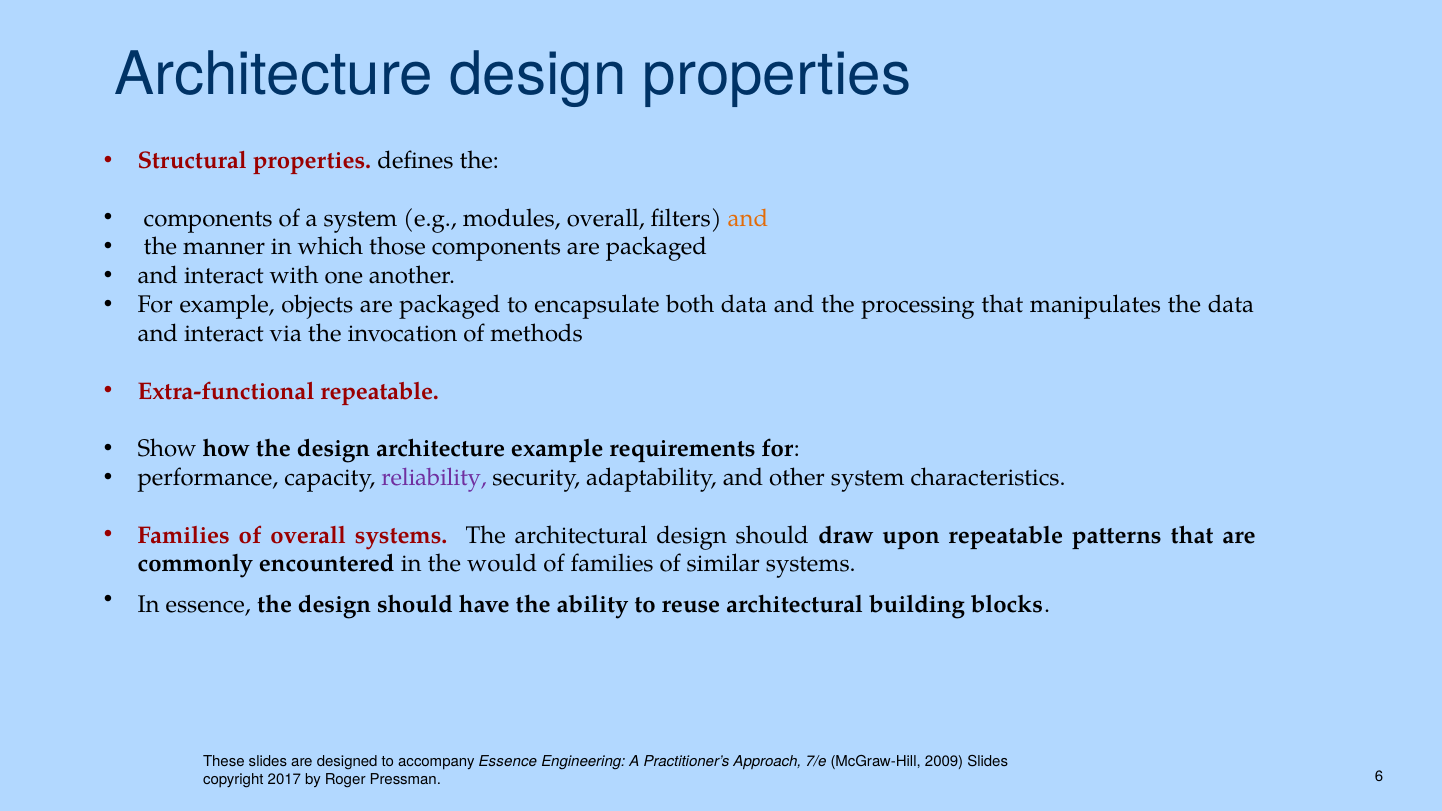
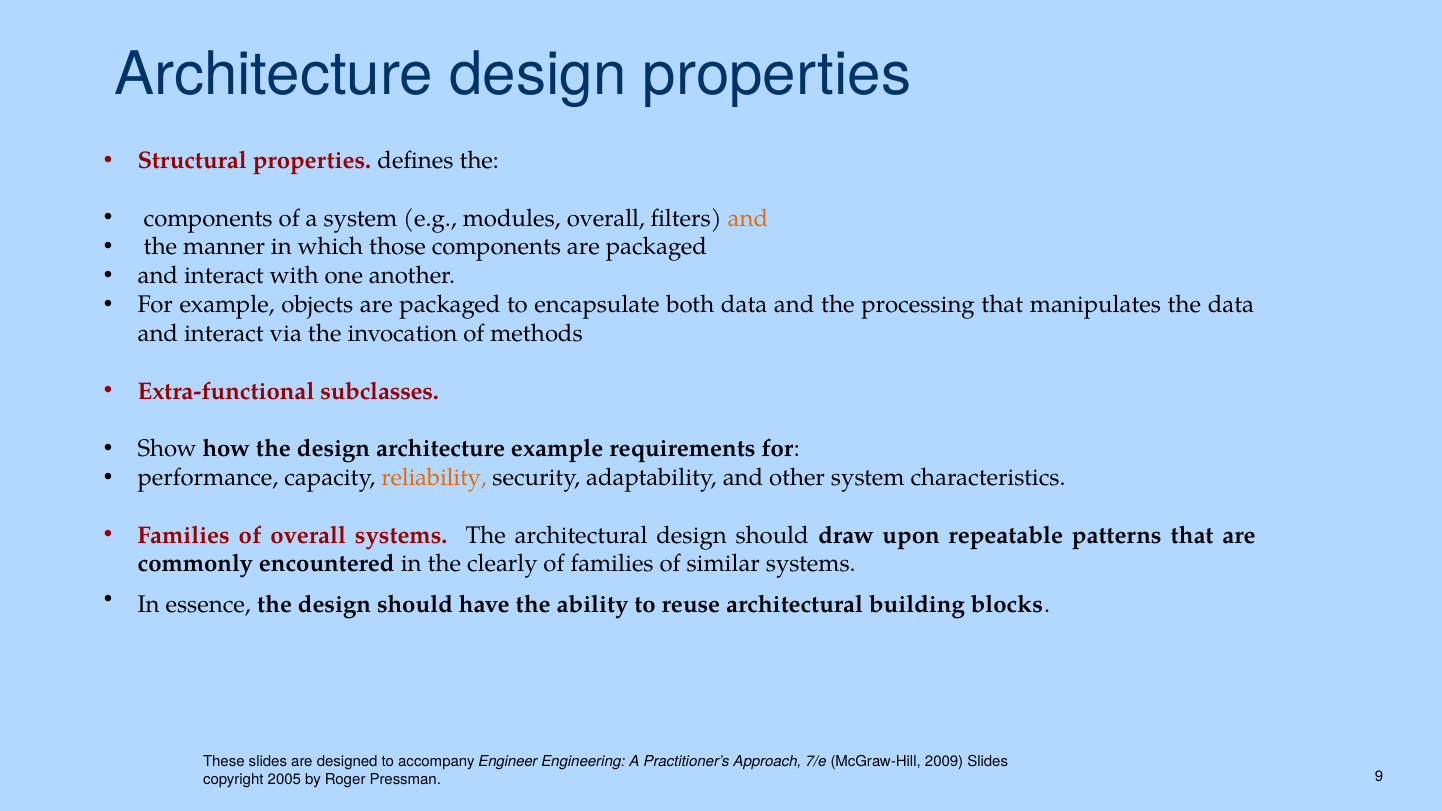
Extra-functional repeatable: repeatable -> subclasses (380, 391)
reliability colour: purple -> orange (434, 478)
would: would -> clearly (502, 564)
accompany Essence: Essence -> Engineer (508, 762)
2017: 2017 -> 2005 (284, 780)
6: 6 -> 9 (1379, 776)
